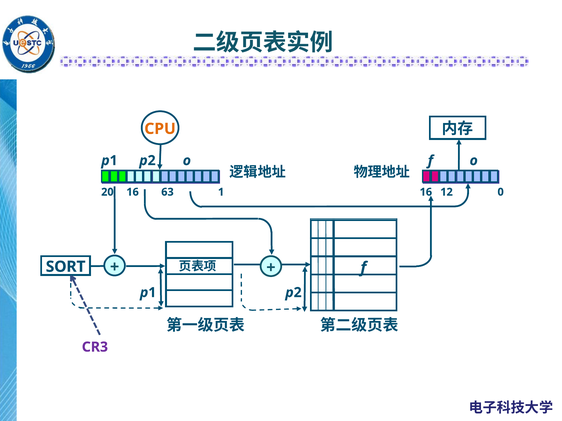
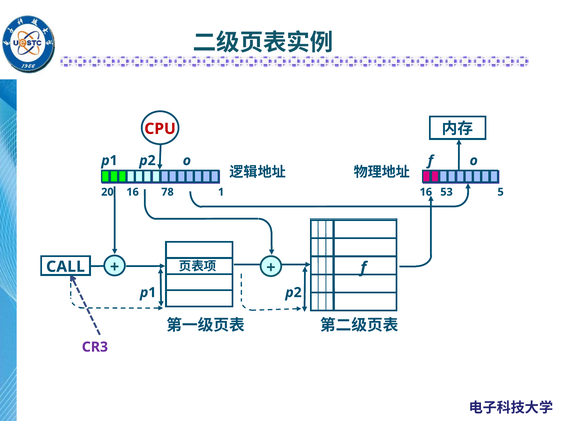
CPU colour: orange -> red (160, 129)
63: 63 -> 78 (167, 192)
12: 12 -> 53 (447, 192)
0: 0 -> 5 (501, 192)
SORT: SORT -> CALL (65, 267)
